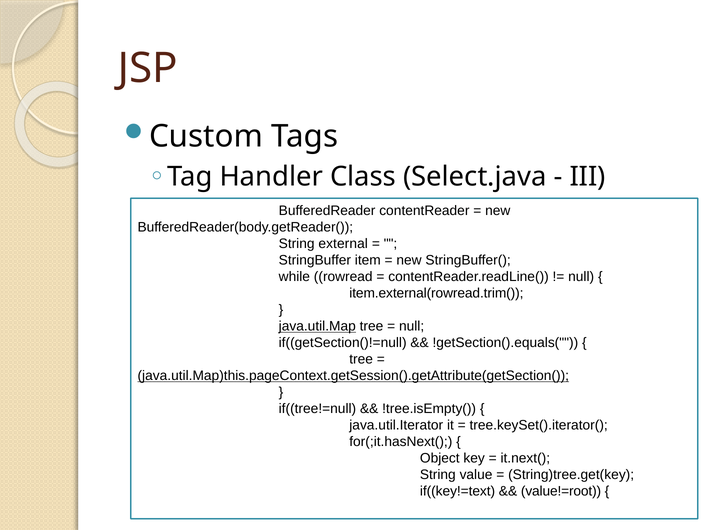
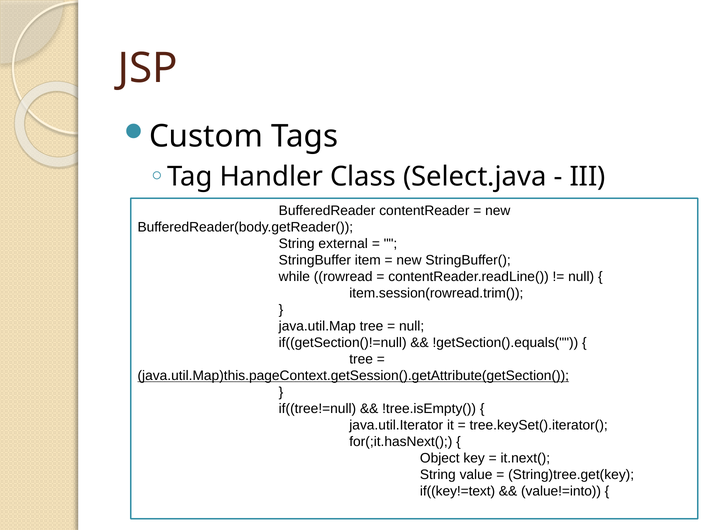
item.external(rowread.trim(: item.external(rowread.trim( -> item.session(rowread.trim( (436, 293)
java.util.Map underline: present -> none (317, 326)
value!=root: value!=root -> value!=into (561, 491)
